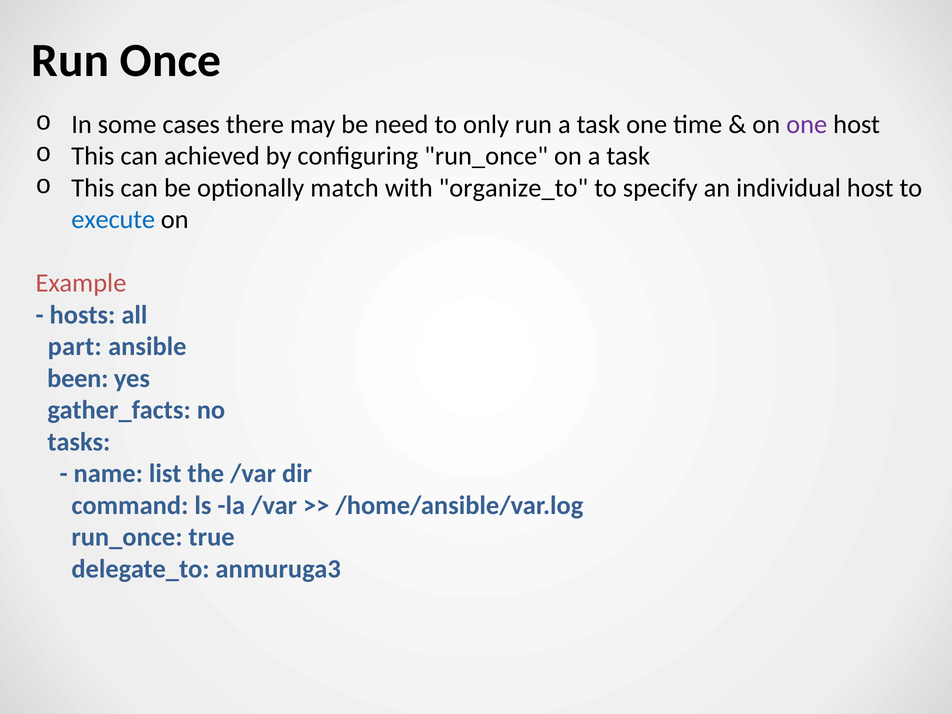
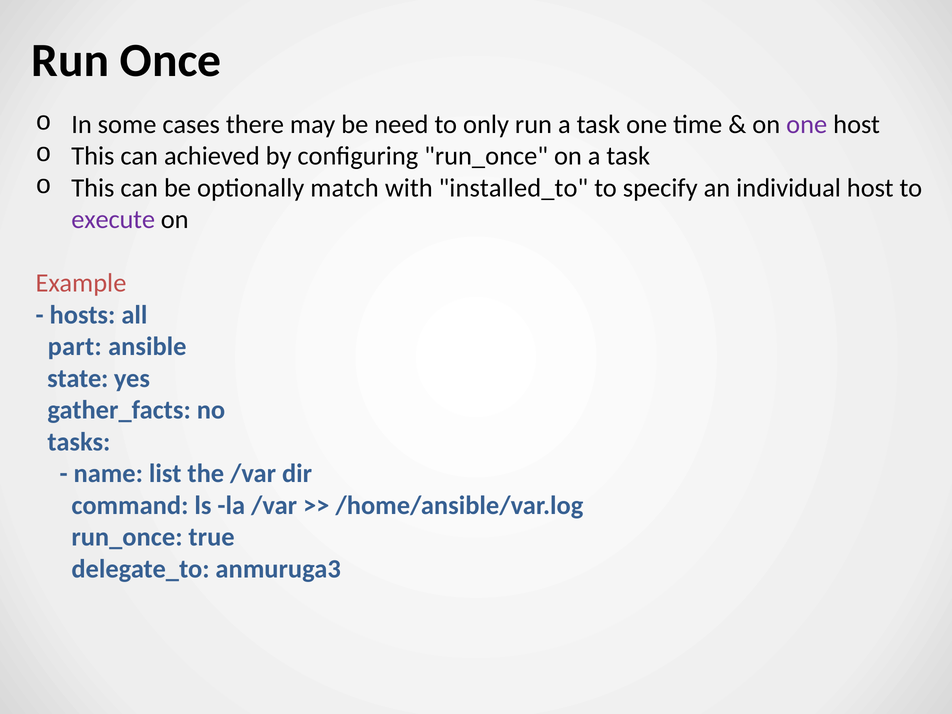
organize_to: organize_to -> installed_to (513, 188)
execute colour: blue -> purple (113, 220)
been: been -> state (78, 378)
